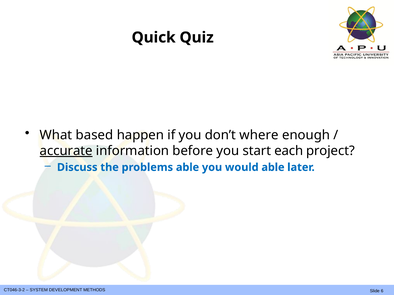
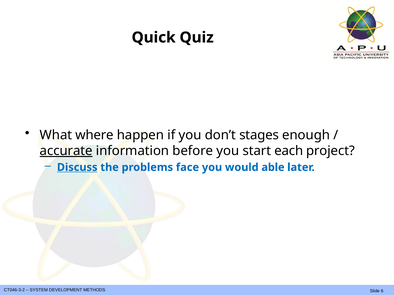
based: based -> where (95, 135)
where: where -> stages (259, 135)
Discuss underline: none -> present (77, 168)
problems able: able -> face (187, 168)
